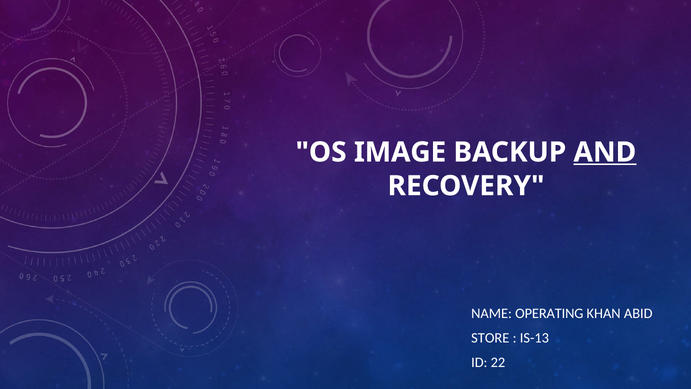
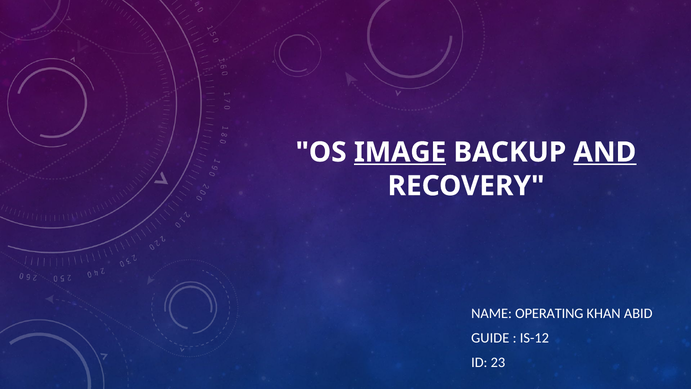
IMAGE underline: none -> present (400, 152)
STORE: STORE -> GUIDE (490, 338)
IS-13: IS-13 -> IS-12 (534, 338)
22: 22 -> 23 (498, 362)
